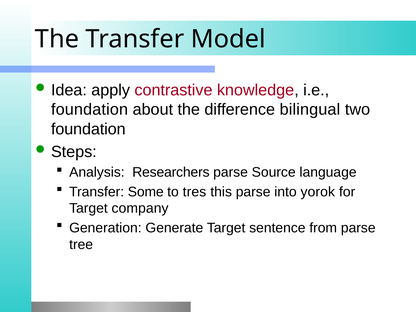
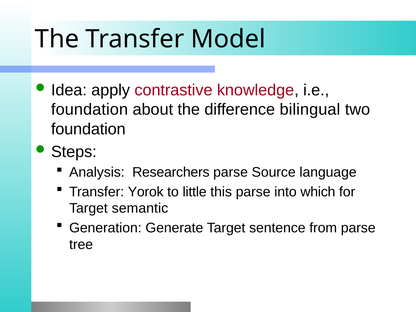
Some: Some -> Yorok (146, 192)
tres: tres -> little (195, 192)
yorok: yorok -> which (318, 192)
company: company -> semantic (140, 208)
